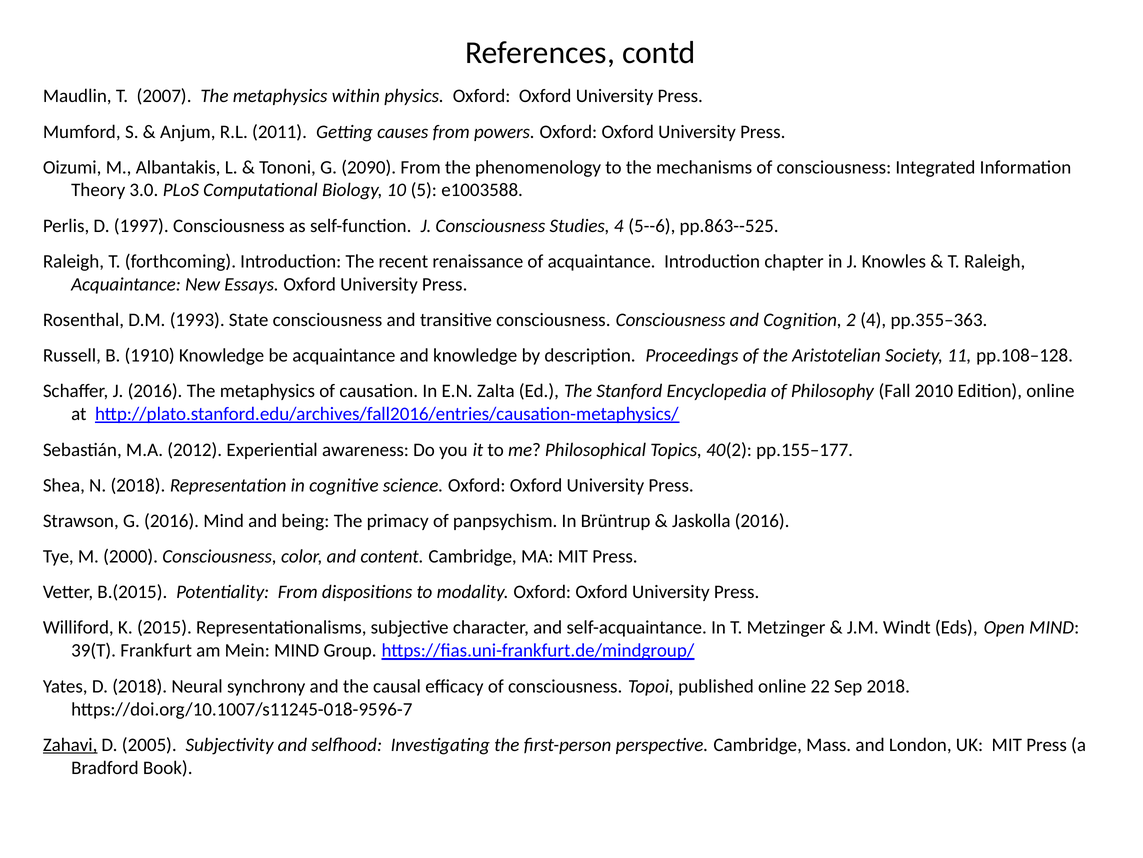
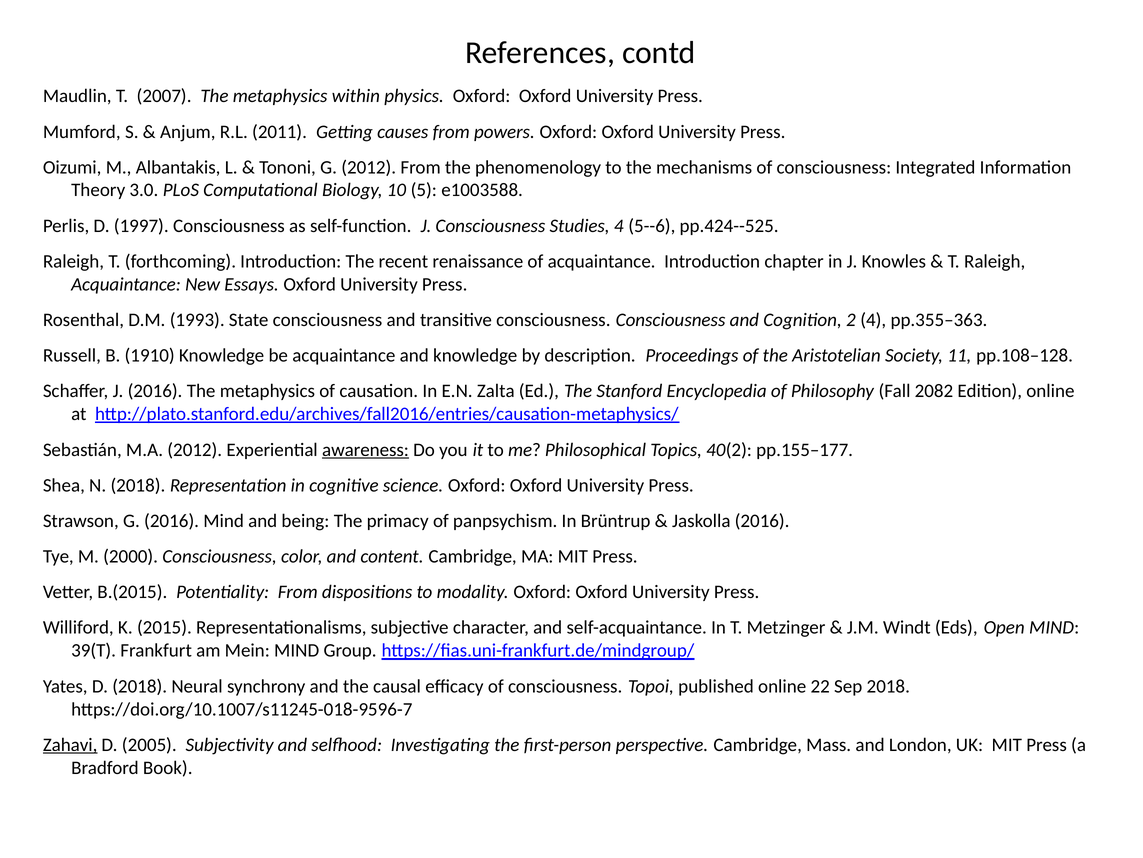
G 2090: 2090 -> 2012 (369, 167)
pp.863--525: pp.863--525 -> pp.424--525 (729, 226)
2010: 2010 -> 2082 (934, 391)
awareness underline: none -> present (365, 449)
